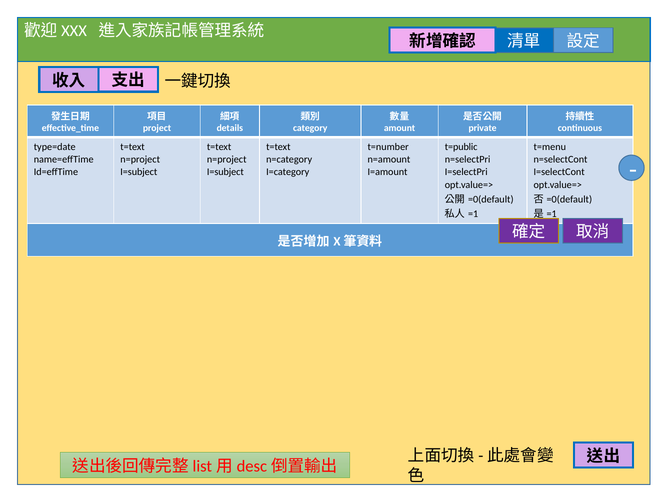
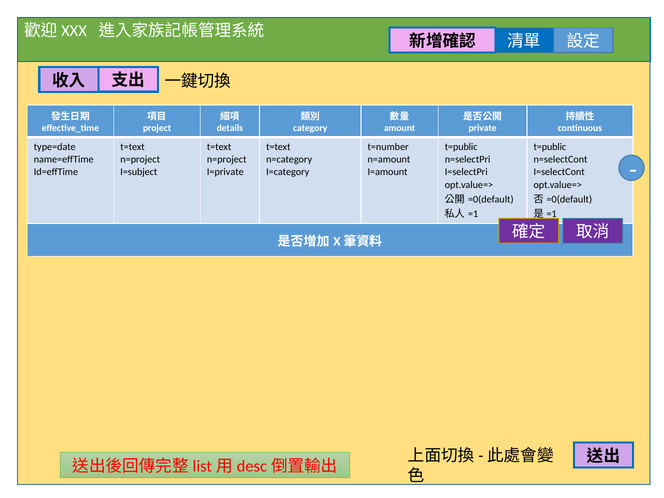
t=menu: t=menu -> t=public (550, 147)
I=subject: I=subject -> I=private (225, 172)
